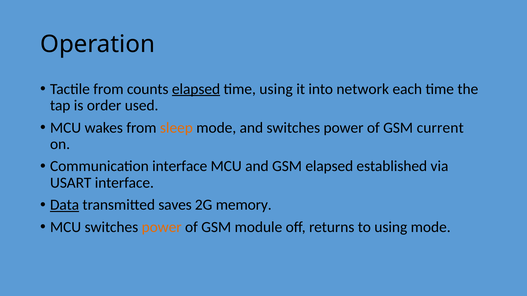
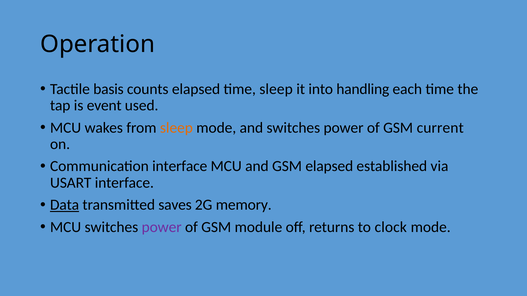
Tactile from: from -> basis (108, 89)
elapsed underline: present -> none (196, 89)
time using: using -> sleep (276, 89)
network: network -> handling (363, 89)
order: order -> event (104, 106)
power colour: orange -> purple (162, 227)
to using: using -> clock (391, 227)
